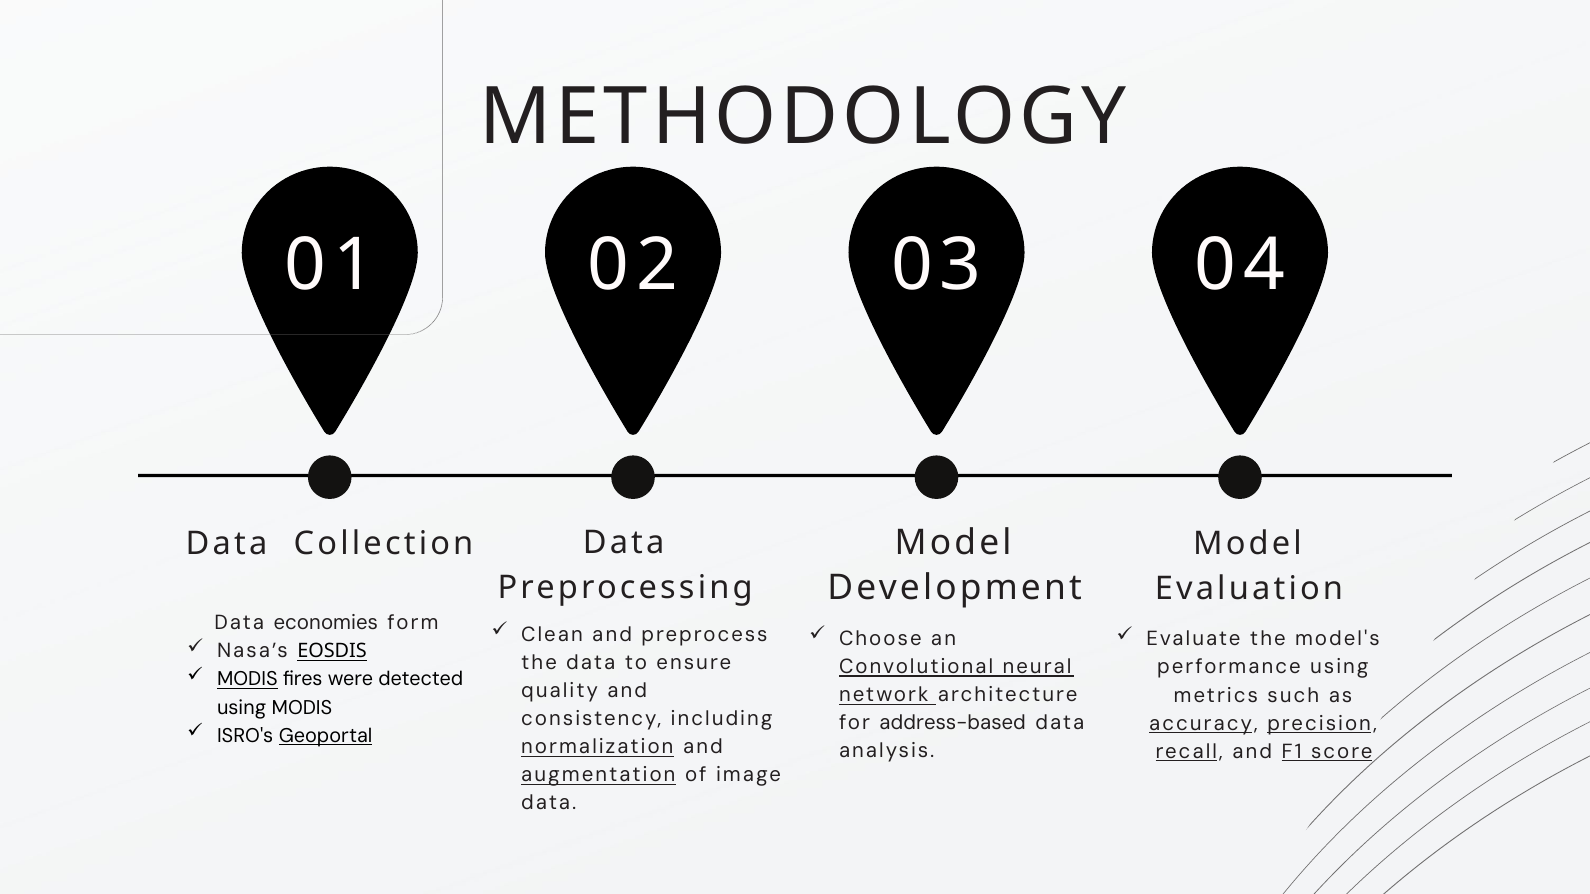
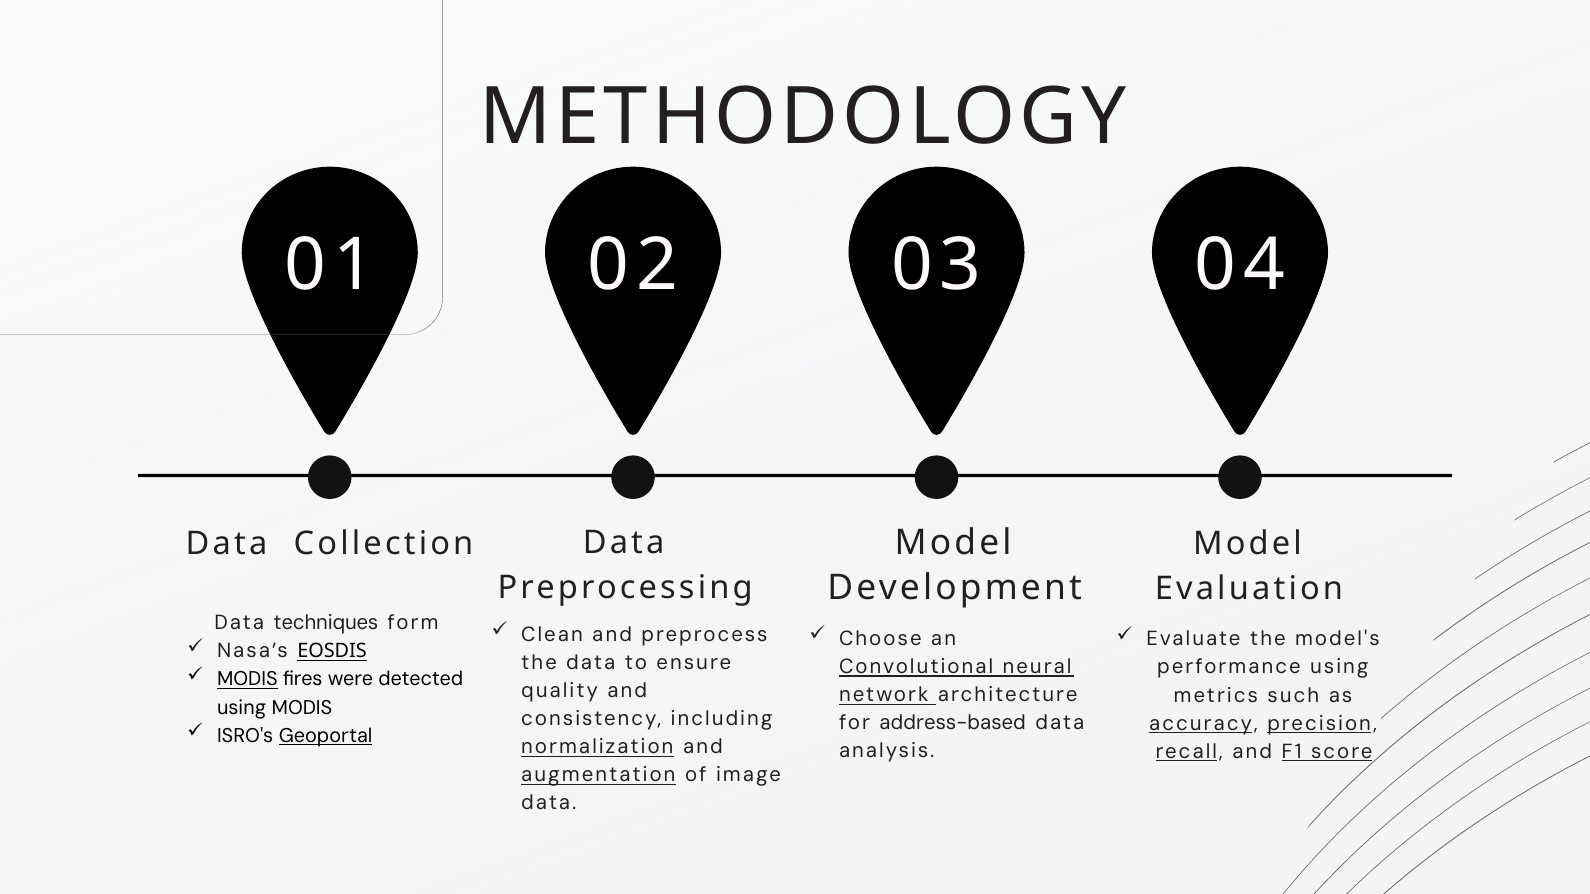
economies: economies -> techniques (326, 623)
